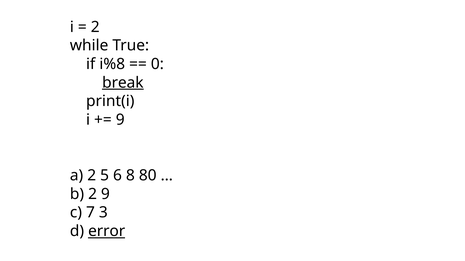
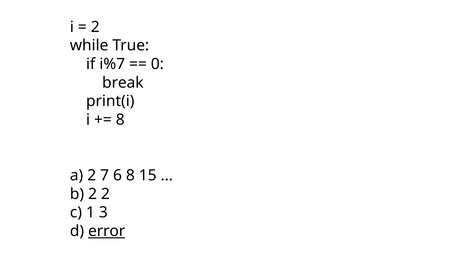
i%8: i%8 -> i%7 (112, 64)
break underline: present -> none (123, 83)
9: 9 -> 8 (120, 120)
5: 5 -> 7 (105, 176)
80: 80 -> 15 (148, 176)
2 9: 9 -> 2 (105, 194)
7: 7 -> 1 (90, 213)
